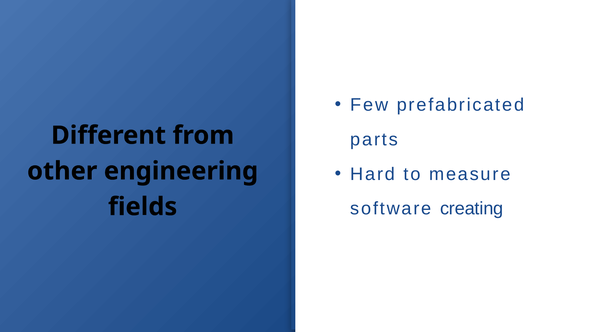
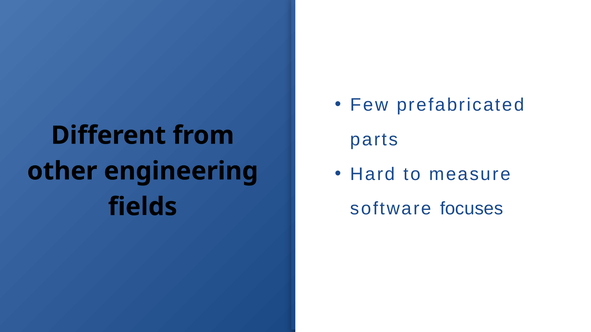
creating: creating -> focuses (472, 209)
